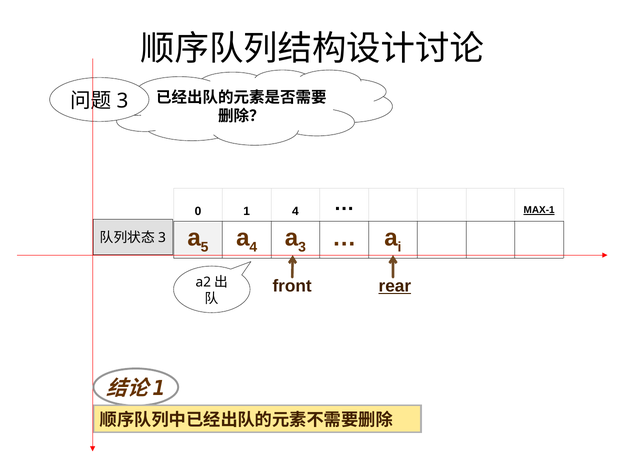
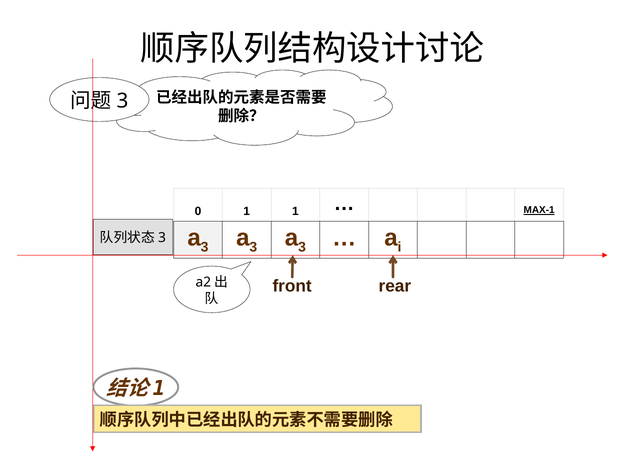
1 4: 4 -> 1 (295, 211)
5: 5 -> 3 (205, 247)
4: 4 -> 3 (253, 247)
rear underline: present -> none (395, 286)
